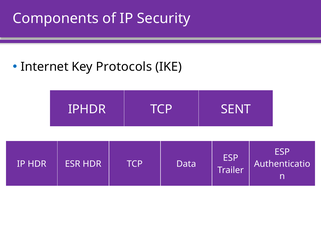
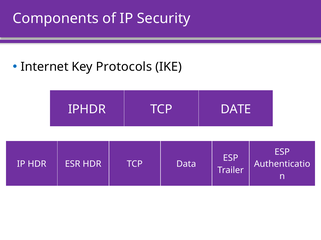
SENT: SENT -> DATE (236, 110)
